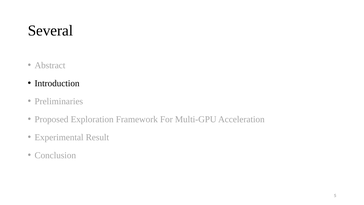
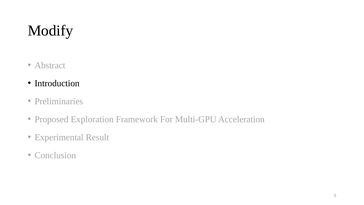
Several: Several -> Modify (50, 31)
